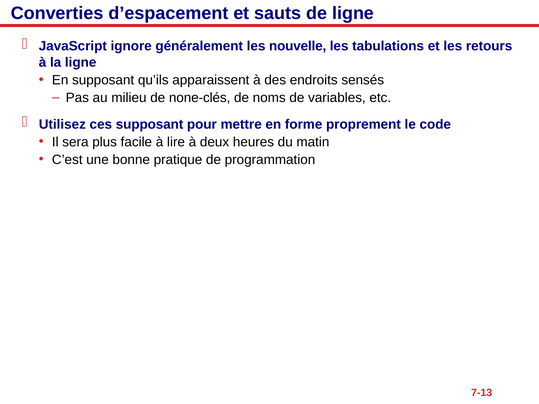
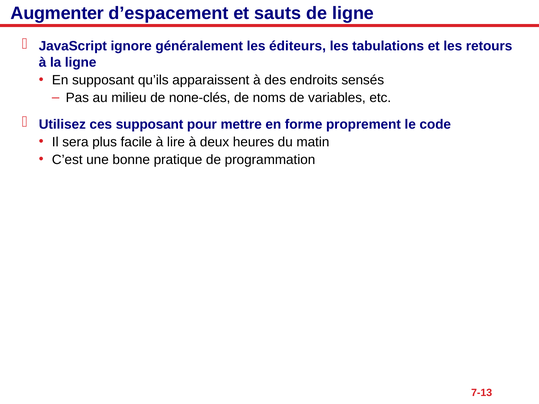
Converties: Converties -> Augmenter (57, 13)
nouvelle: nouvelle -> éditeurs (298, 46)
